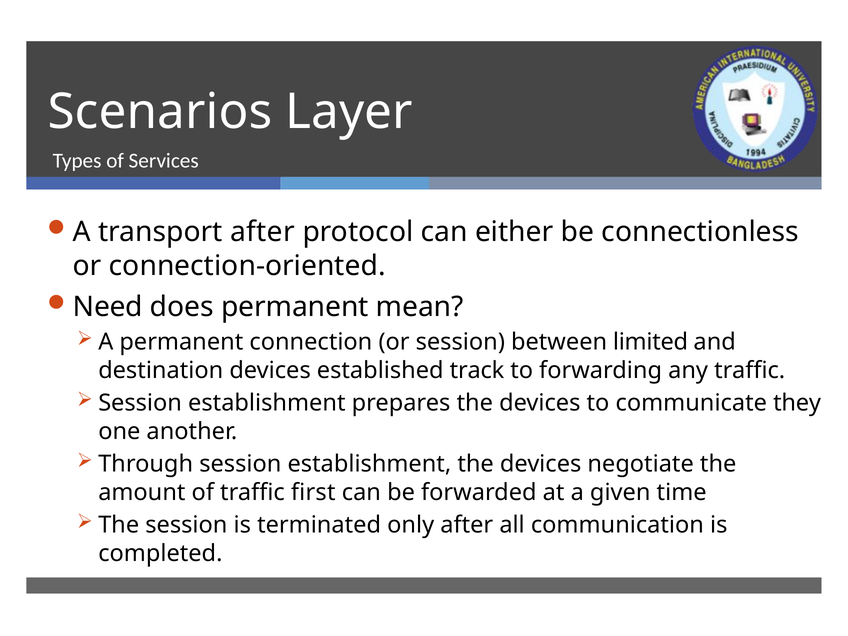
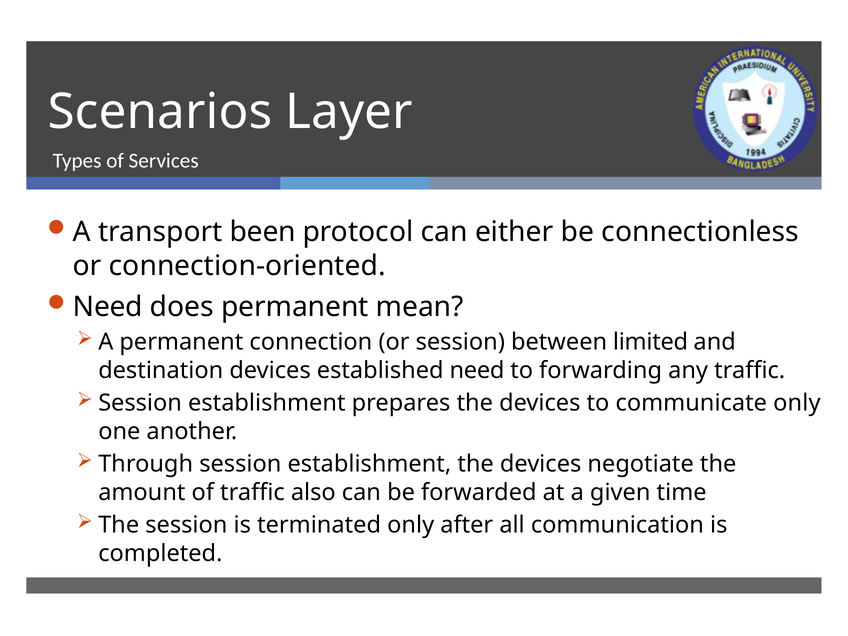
transport after: after -> been (263, 232)
established track: track -> need (477, 370)
communicate they: they -> only (797, 403)
first: first -> also (313, 492)
